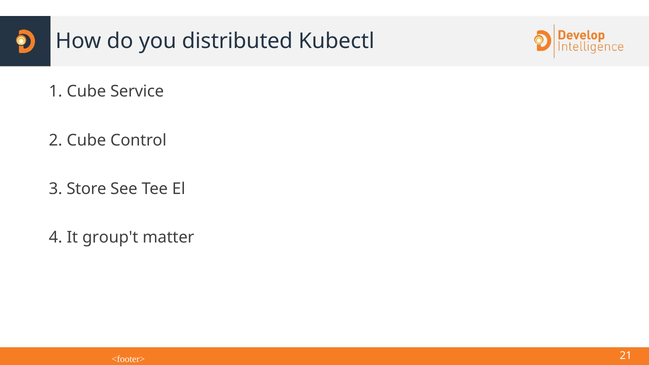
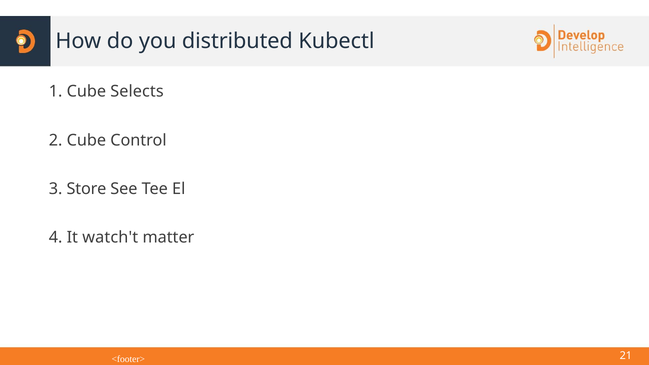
Service: Service -> Selects (137, 92)
group't: group't -> watch't (110, 237)
